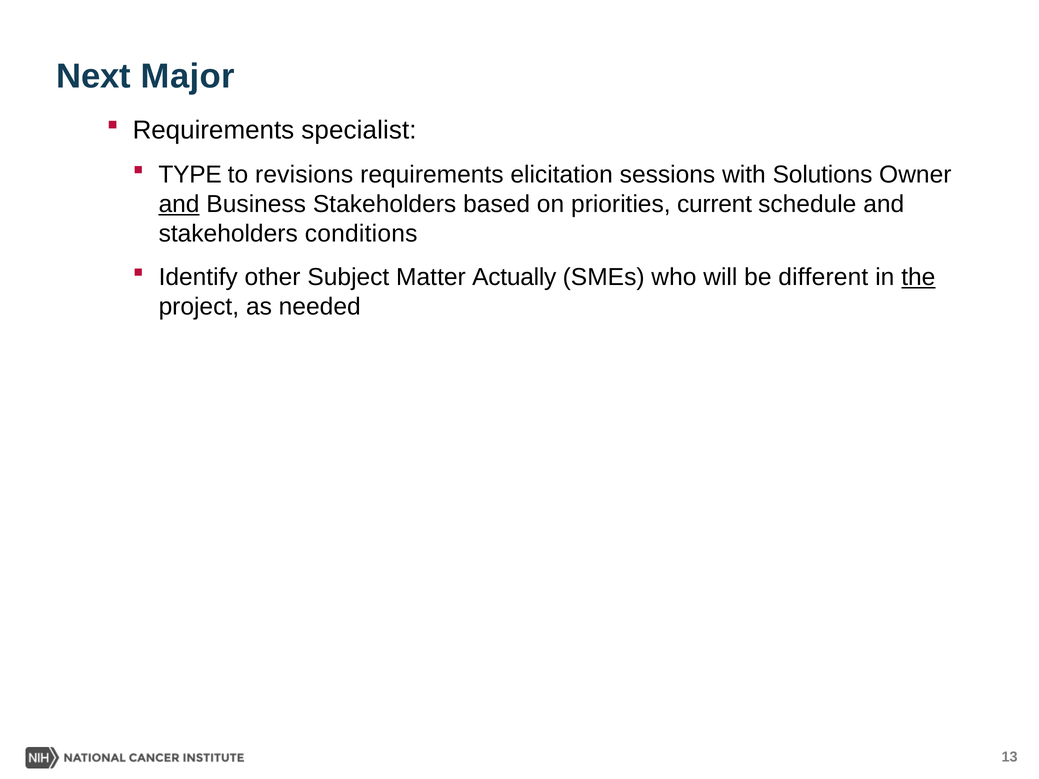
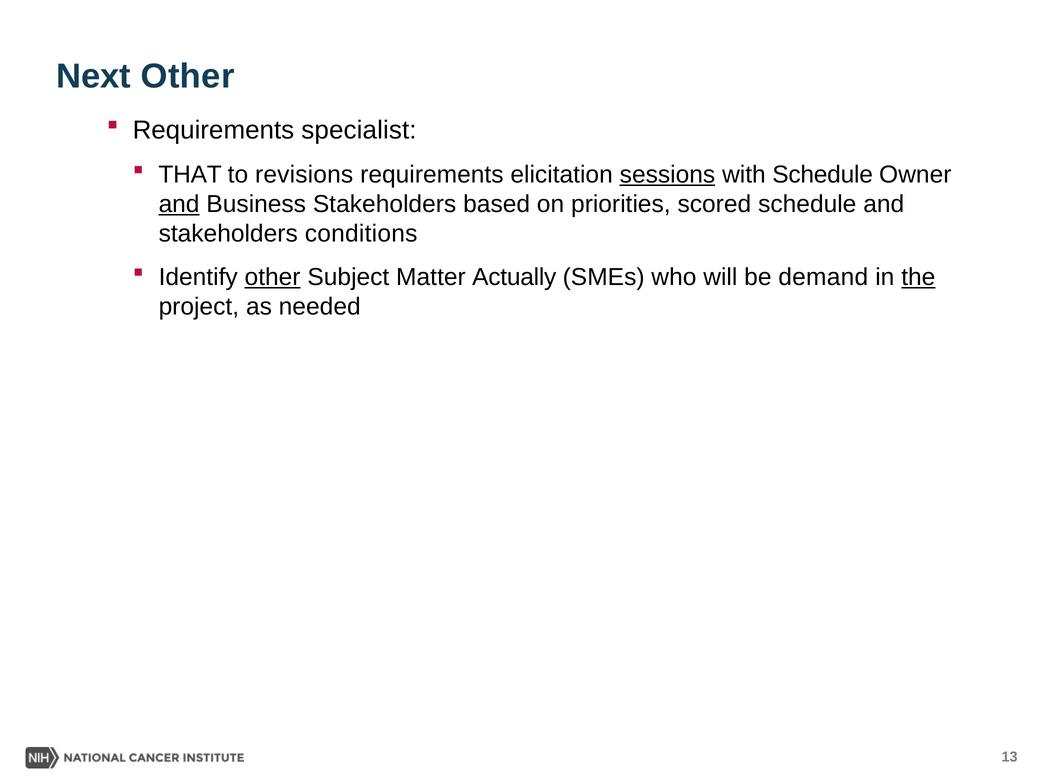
Next Major: Major -> Other (188, 76)
TYPE: TYPE -> THAT (190, 175)
sessions underline: none -> present (667, 175)
with Solutions: Solutions -> Schedule (823, 175)
current: current -> scored (714, 204)
other underline: none -> present (273, 277)
different: different -> demand (823, 277)
